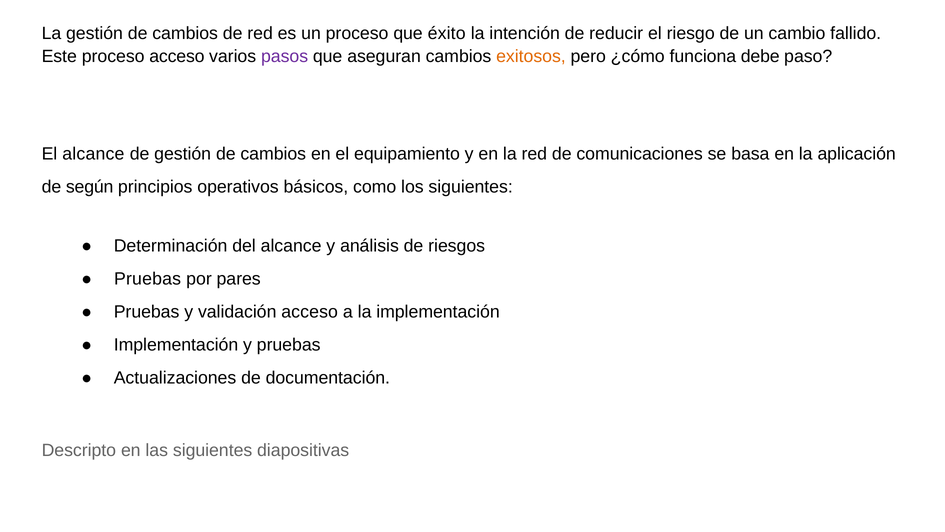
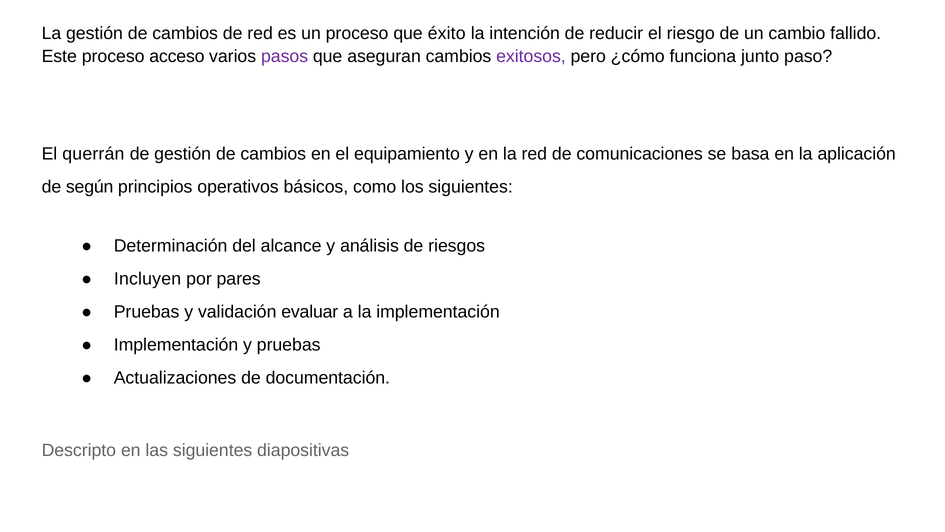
exitosos colour: orange -> purple (531, 56)
debe: debe -> junto (760, 56)
El alcance: alcance -> querrán (93, 154)
Pruebas: Pruebas -> Incluyen (148, 279)
validación acceso: acceso -> evaluar (310, 312)
